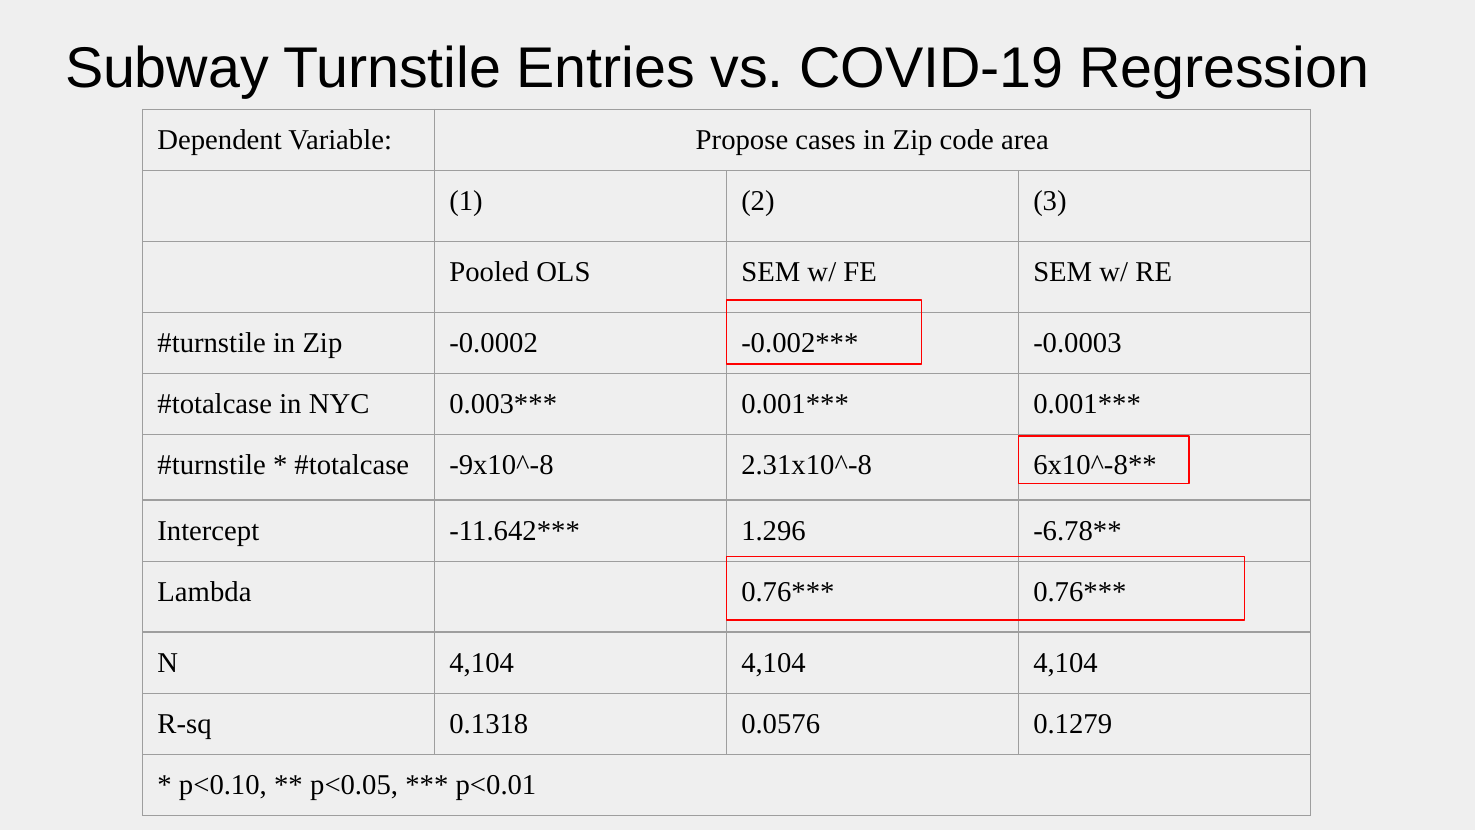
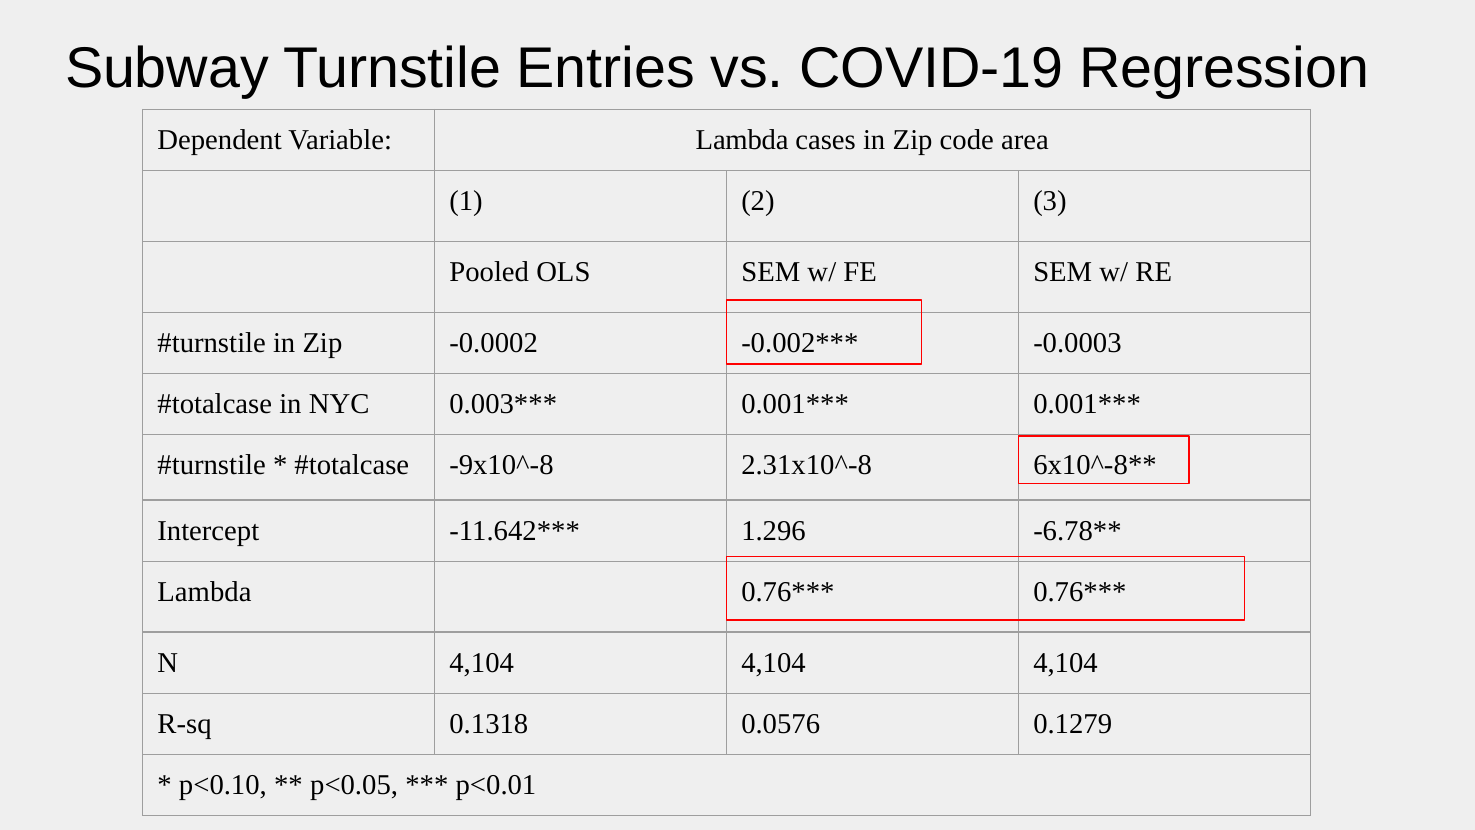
Variable Propose: Propose -> Lambda (742, 140)
